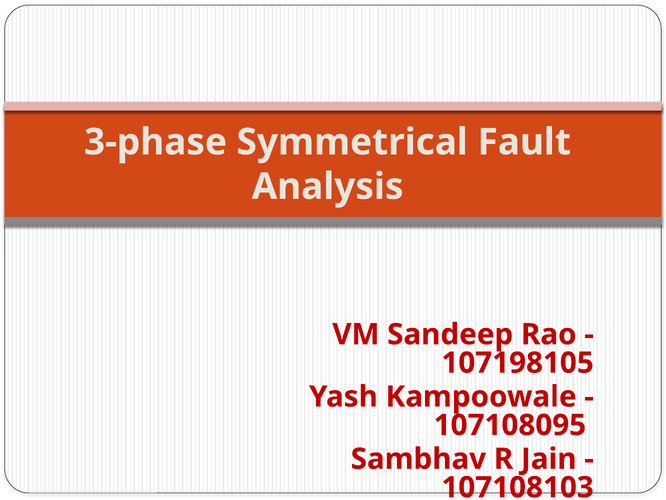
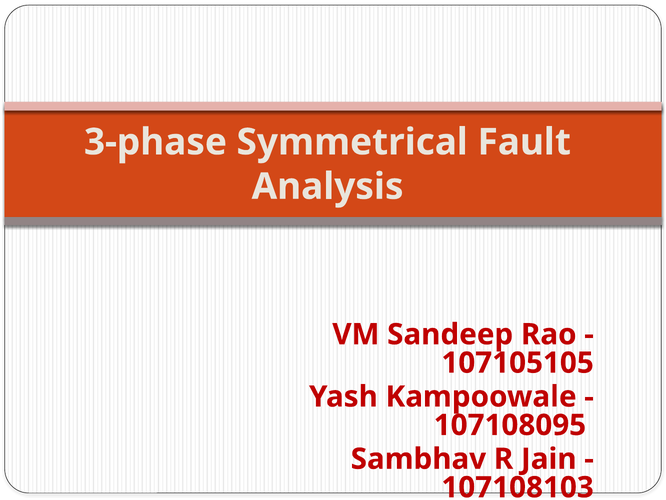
107198105: 107198105 -> 107105105 (518, 363)
